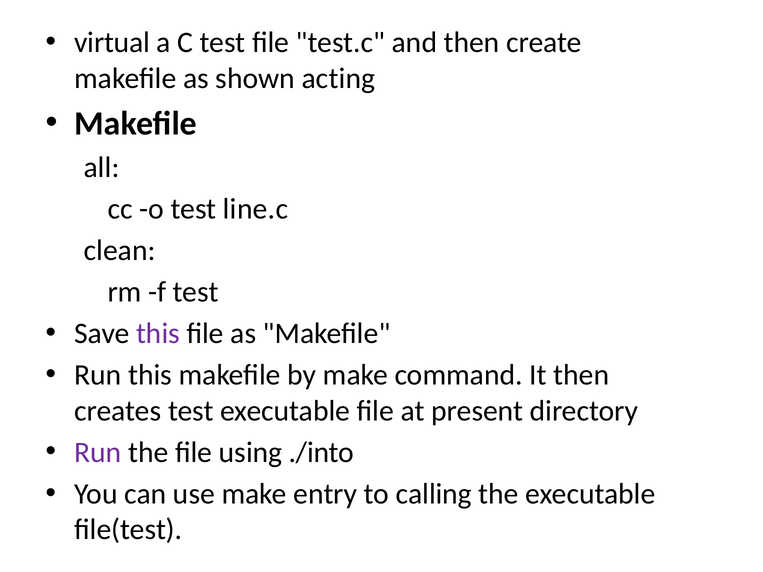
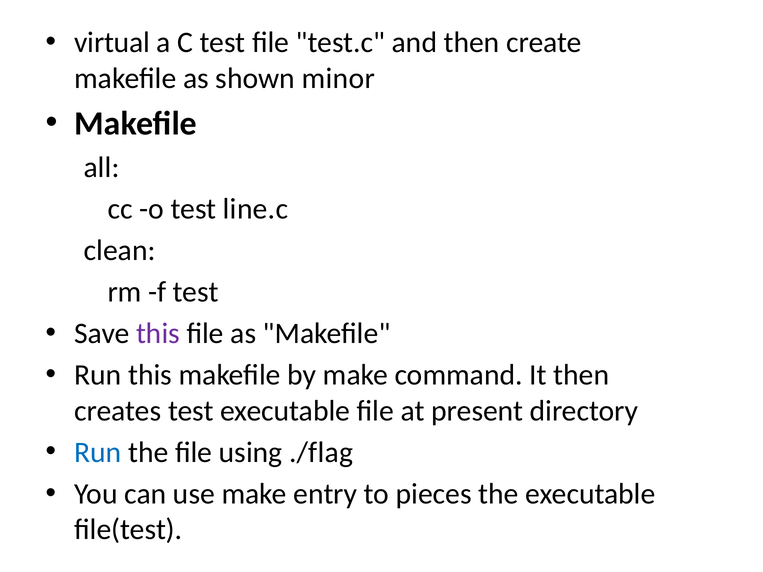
acting: acting -> minor (338, 78)
Run colour: purple -> blue (98, 452)
./into: ./into -> ./flag (321, 452)
calling: calling -> pieces (434, 494)
